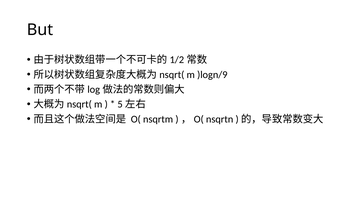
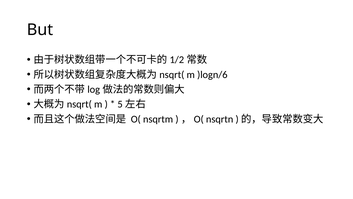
)logn/9: )logn/9 -> )logn/6 (212, 74)
